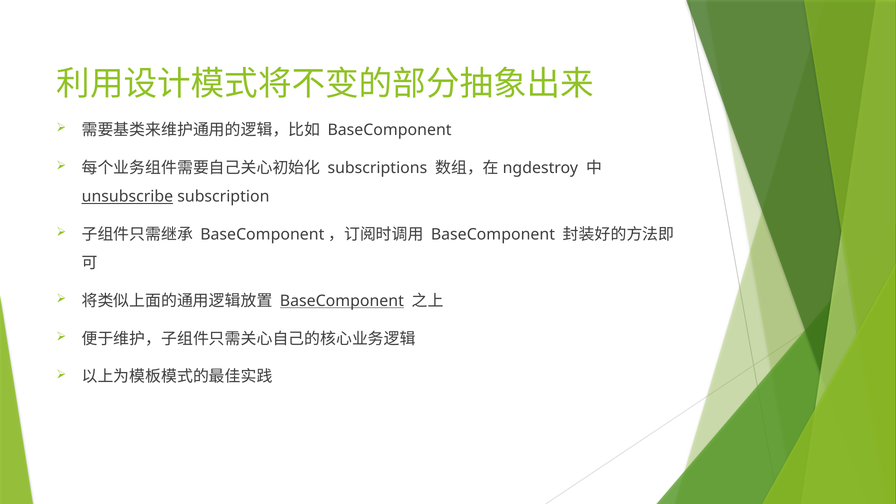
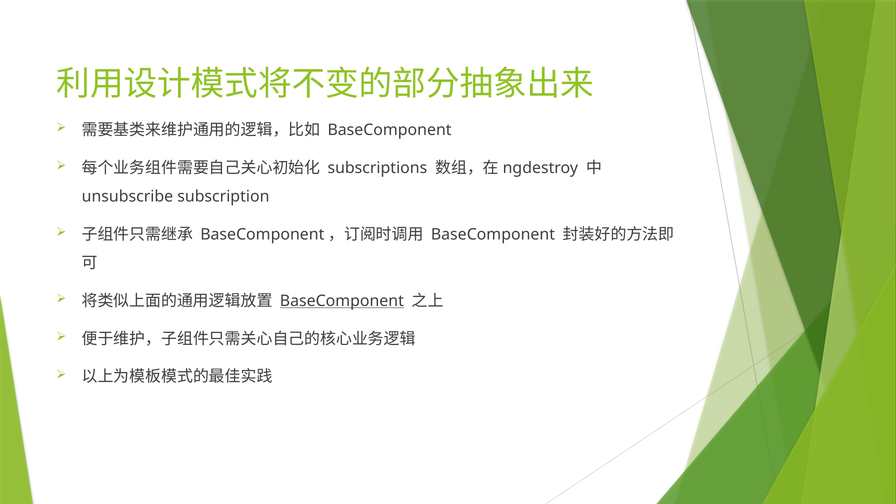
unsubscribe underline: present -> none (127, 197)
